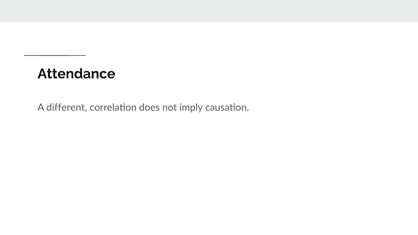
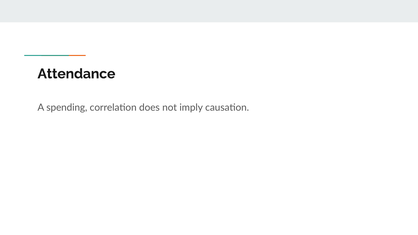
different: different -> spending (67, 108)
